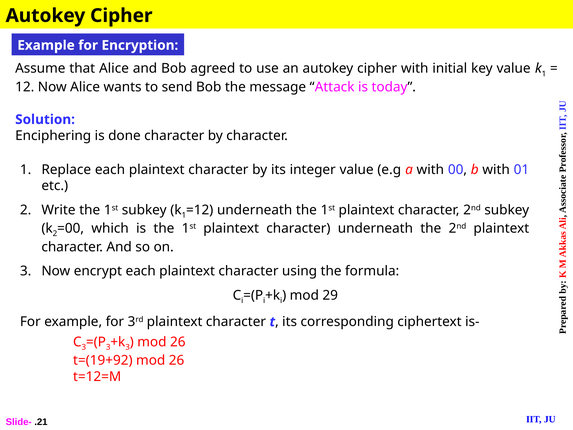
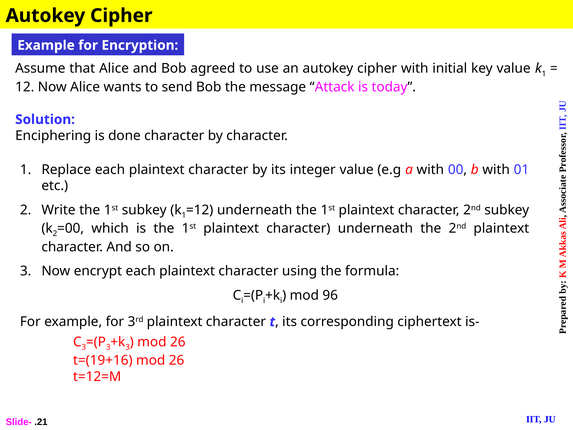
29: 29 -> 96 (330, 295)
t=(19+92: t=(19+92 -> t=(19+16 (103, 360)
